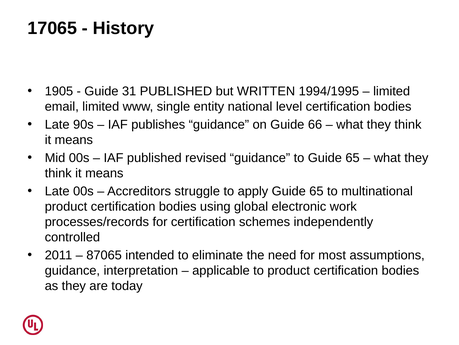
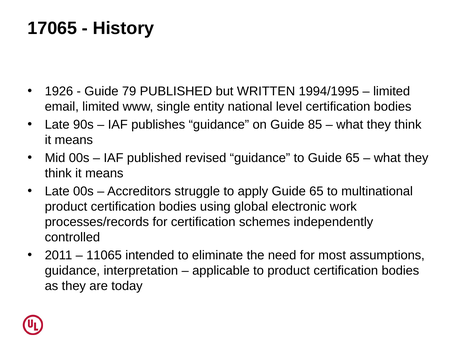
1905: 1905 -> 1926 (59, 91)
31: 31 -> 79 (129, 91)
66: 66 -> 85 (315, 124)
87065: 87065 -> 11065 (104, 255)
